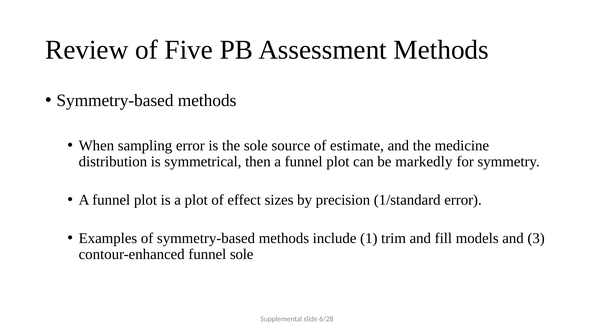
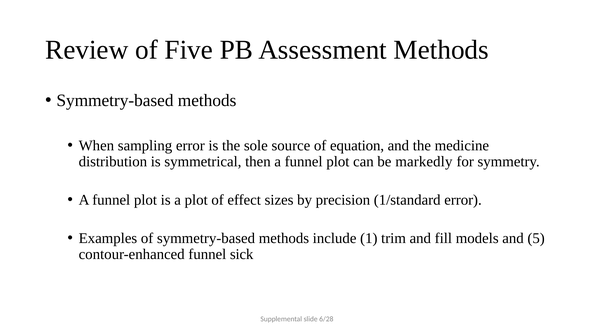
estimate: estimate -> equation (357, 146)
3: 3 -> 5 (536, 238)
funnel sole: sole -> sick (242, 254)
